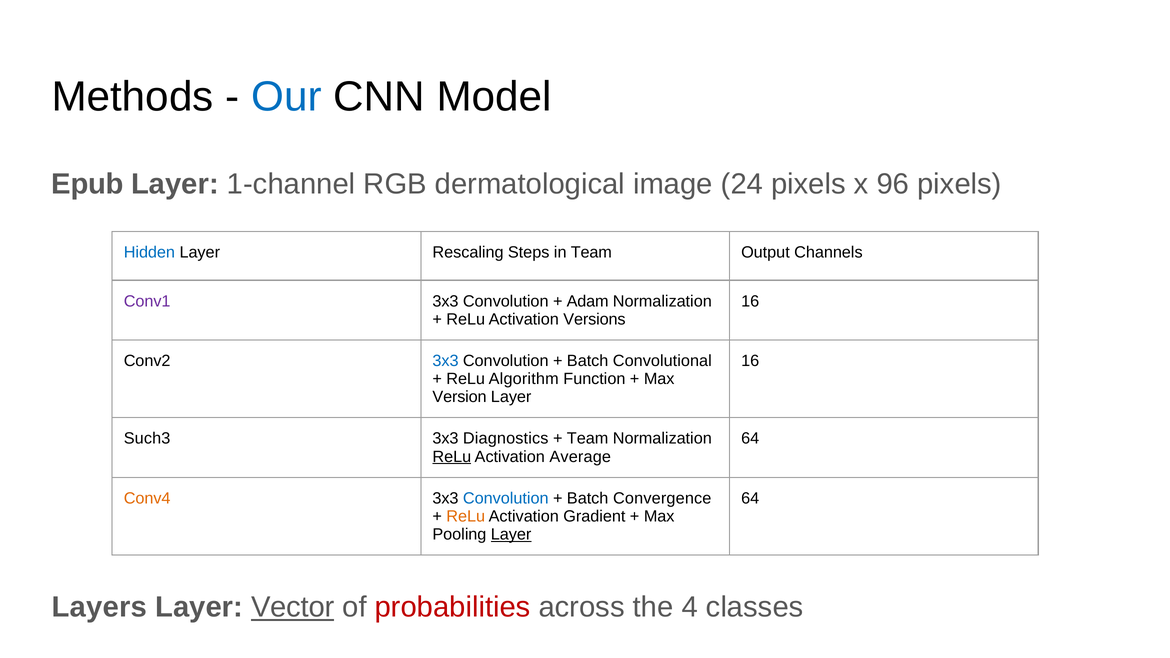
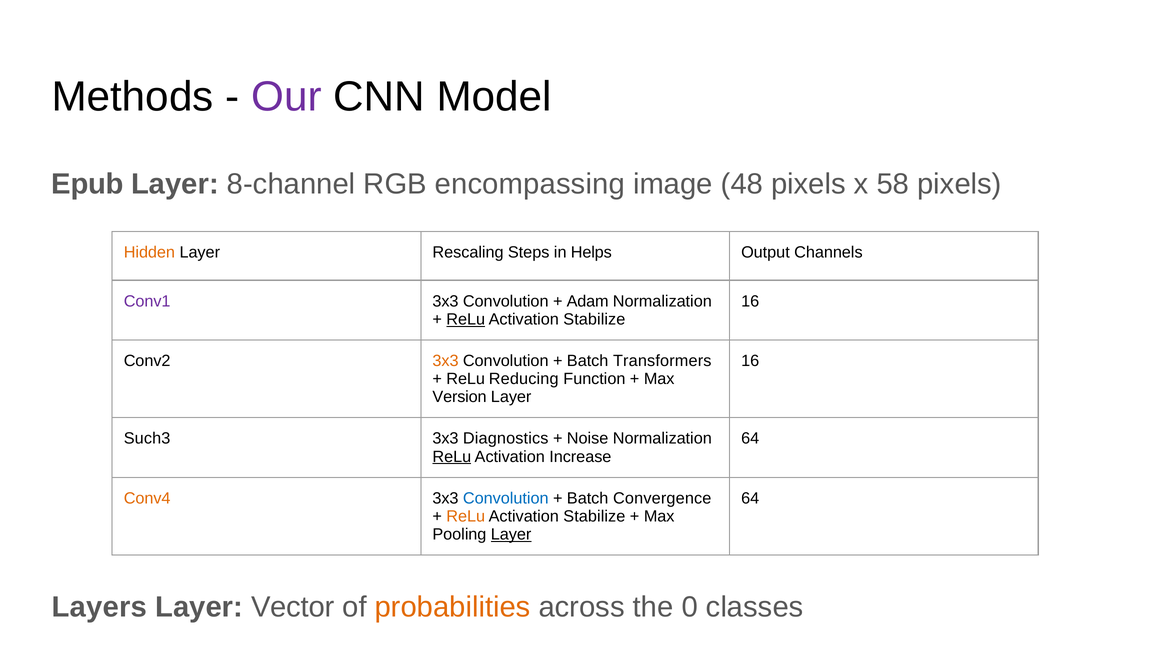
Our colour: blue -> purple (286, 97)
1-channel: 1-channel -> 8-channel (291, 184)
dermatological: dermatological -> encompassing (530, 184)
24: 24 -> 48 (742, 184)
96: 96 -> 58 (893, 184)
Hidden colour: blue -> orange (149, 252)
in Team: Team -> Helps (591, 252)
ReLu underline: none -> present (466, 319)
Versions: Versions -> Stabilize (594, 319)
3x3 colour: blue -> orange (446, 361)
Convolutional: Convolutional -> Transformers (662, 361)
Algorithm: Algorithm -> Reducing (524, 379)
Team: Team -> Noise (588, 439)
Average: Average -> Increase (580, 457)
Gradient: Gradient -> Stabilize (594, 516)
Vector underline: present -> none (293, 607)
probabilities colour: red -> orange (453, 607)
4: 4 -> 0 (690, 607)
